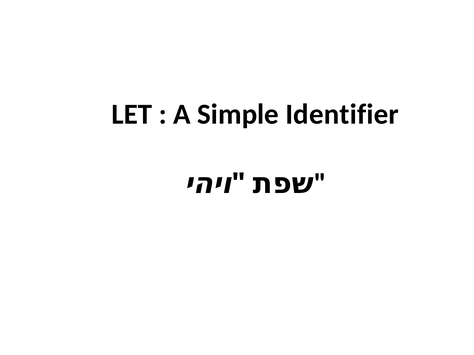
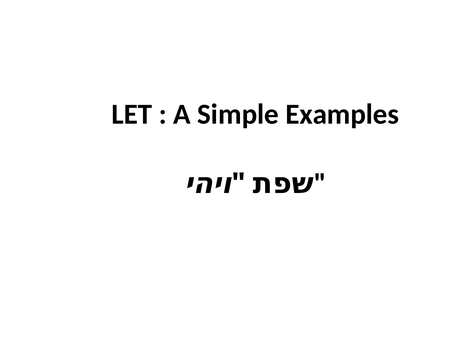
Identifier: Identifier -> Examples (342, 114)
